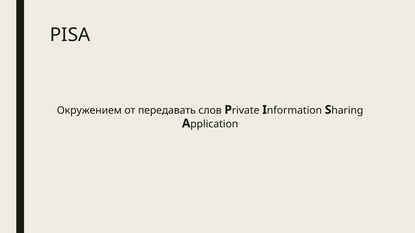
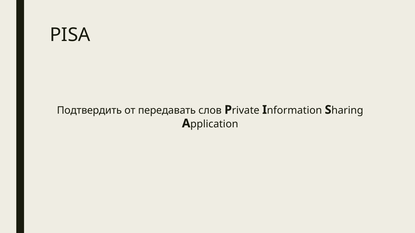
Окружением: Окружением -> Подтвердить (89, 111)
